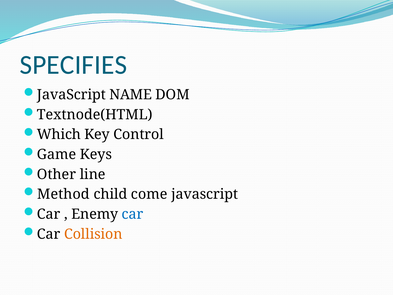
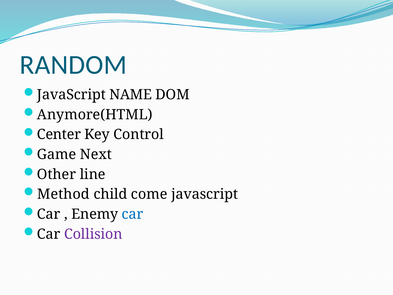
SPECIFIES: SPECIFIES -> RANDOM (73, 65)
Textnode(HTML: Textnode(HTML -> Anymore(HTML (95, 115)
Which: Which -> Center (59, 134)
Keys: Keys -> Next (96, 154)
Collision colour: orange -> purple (93, 234)
